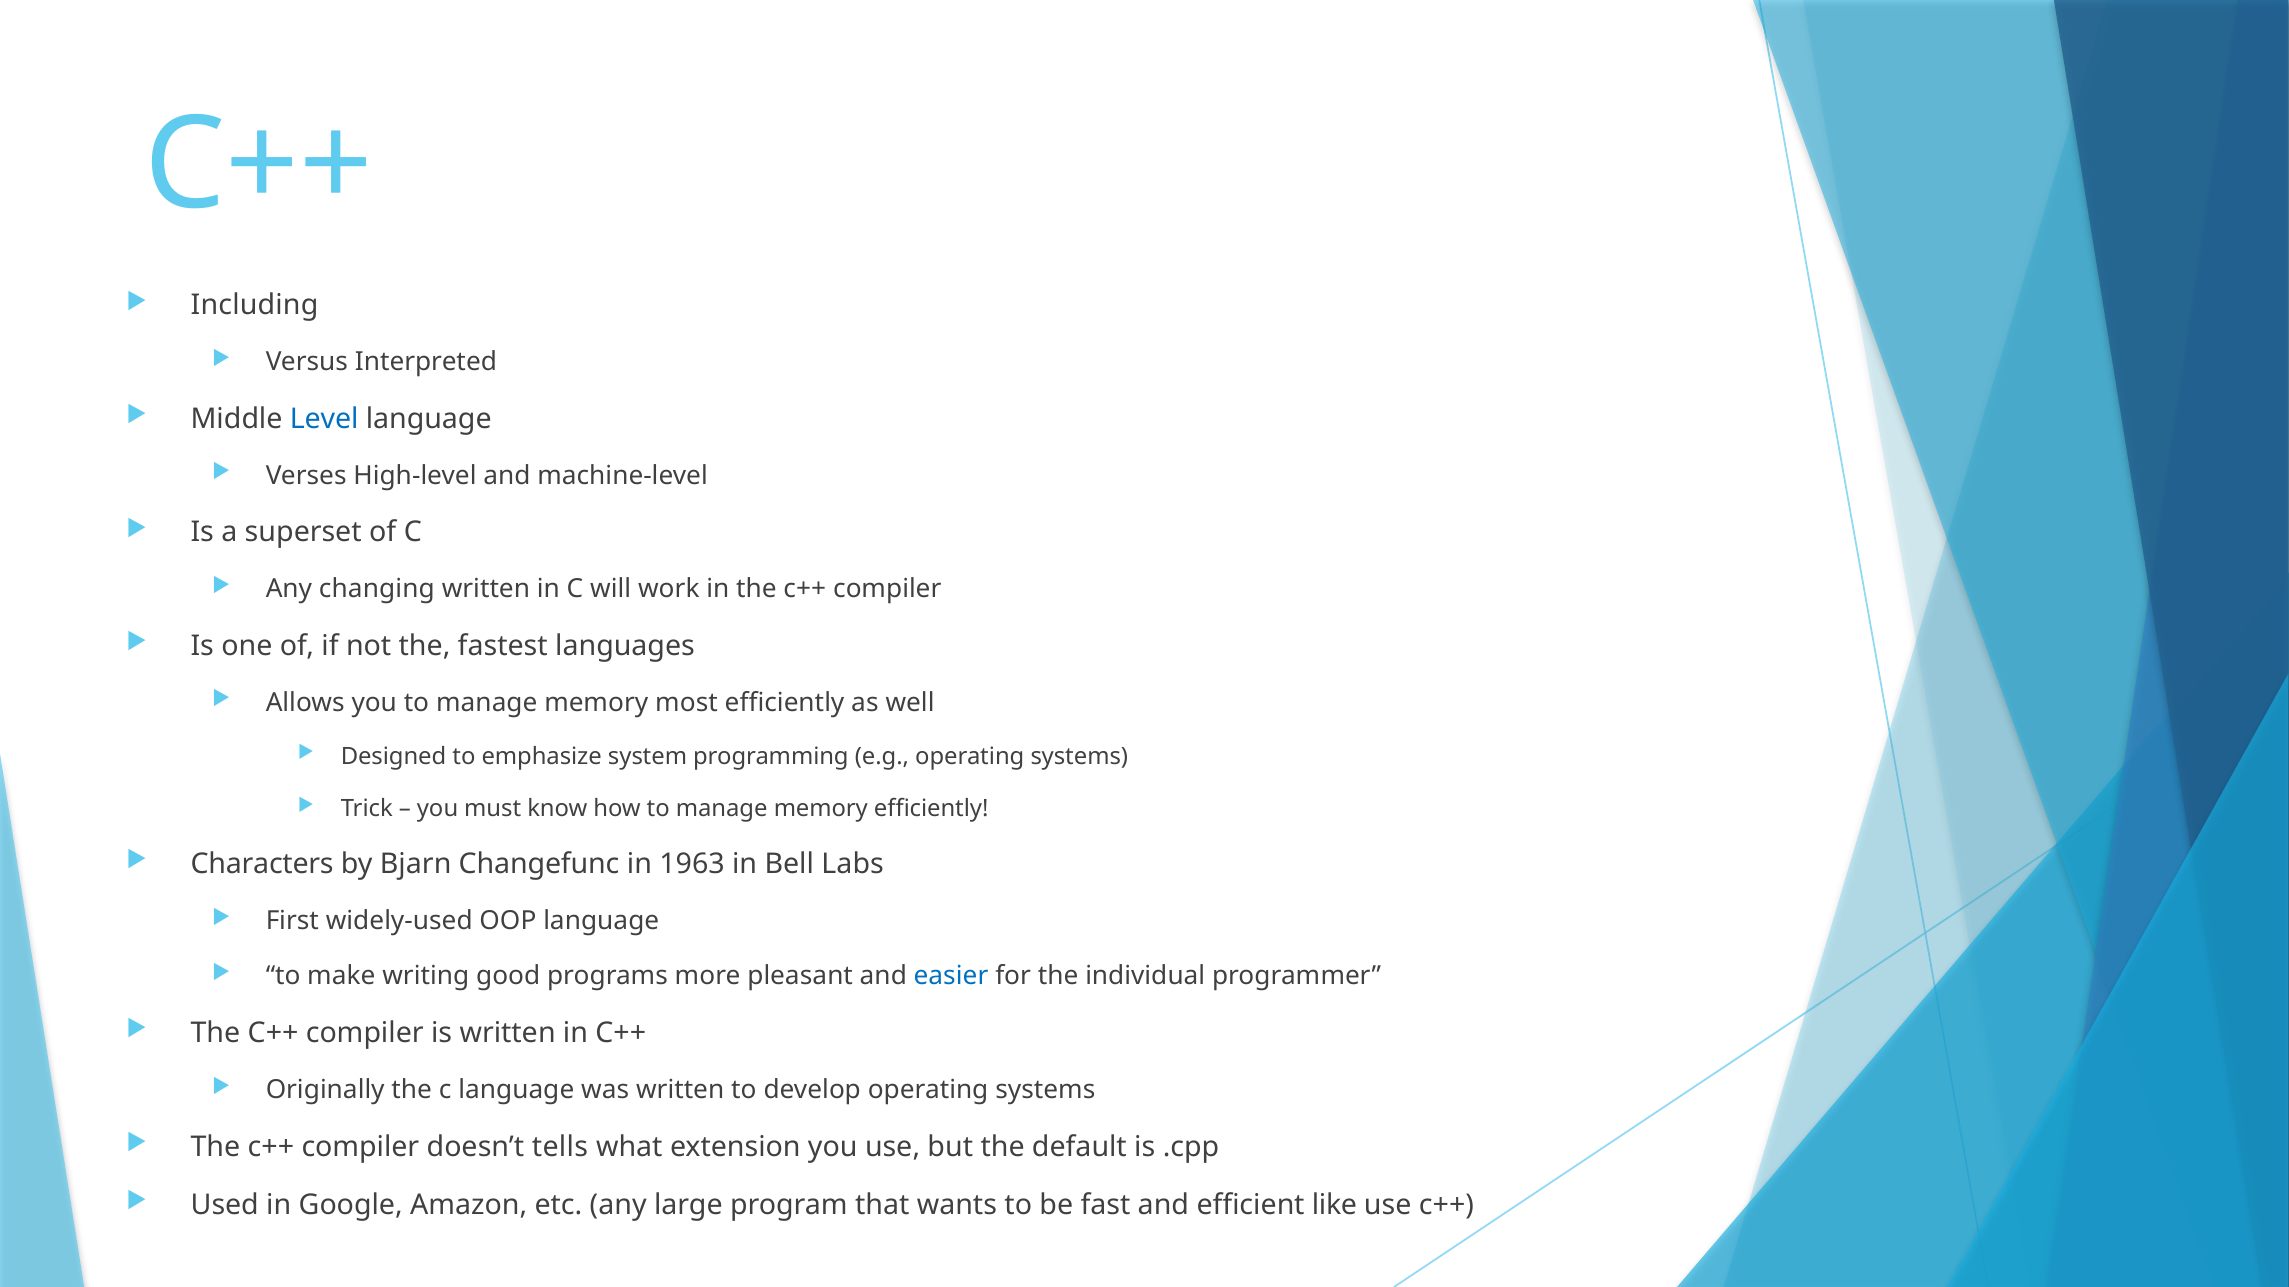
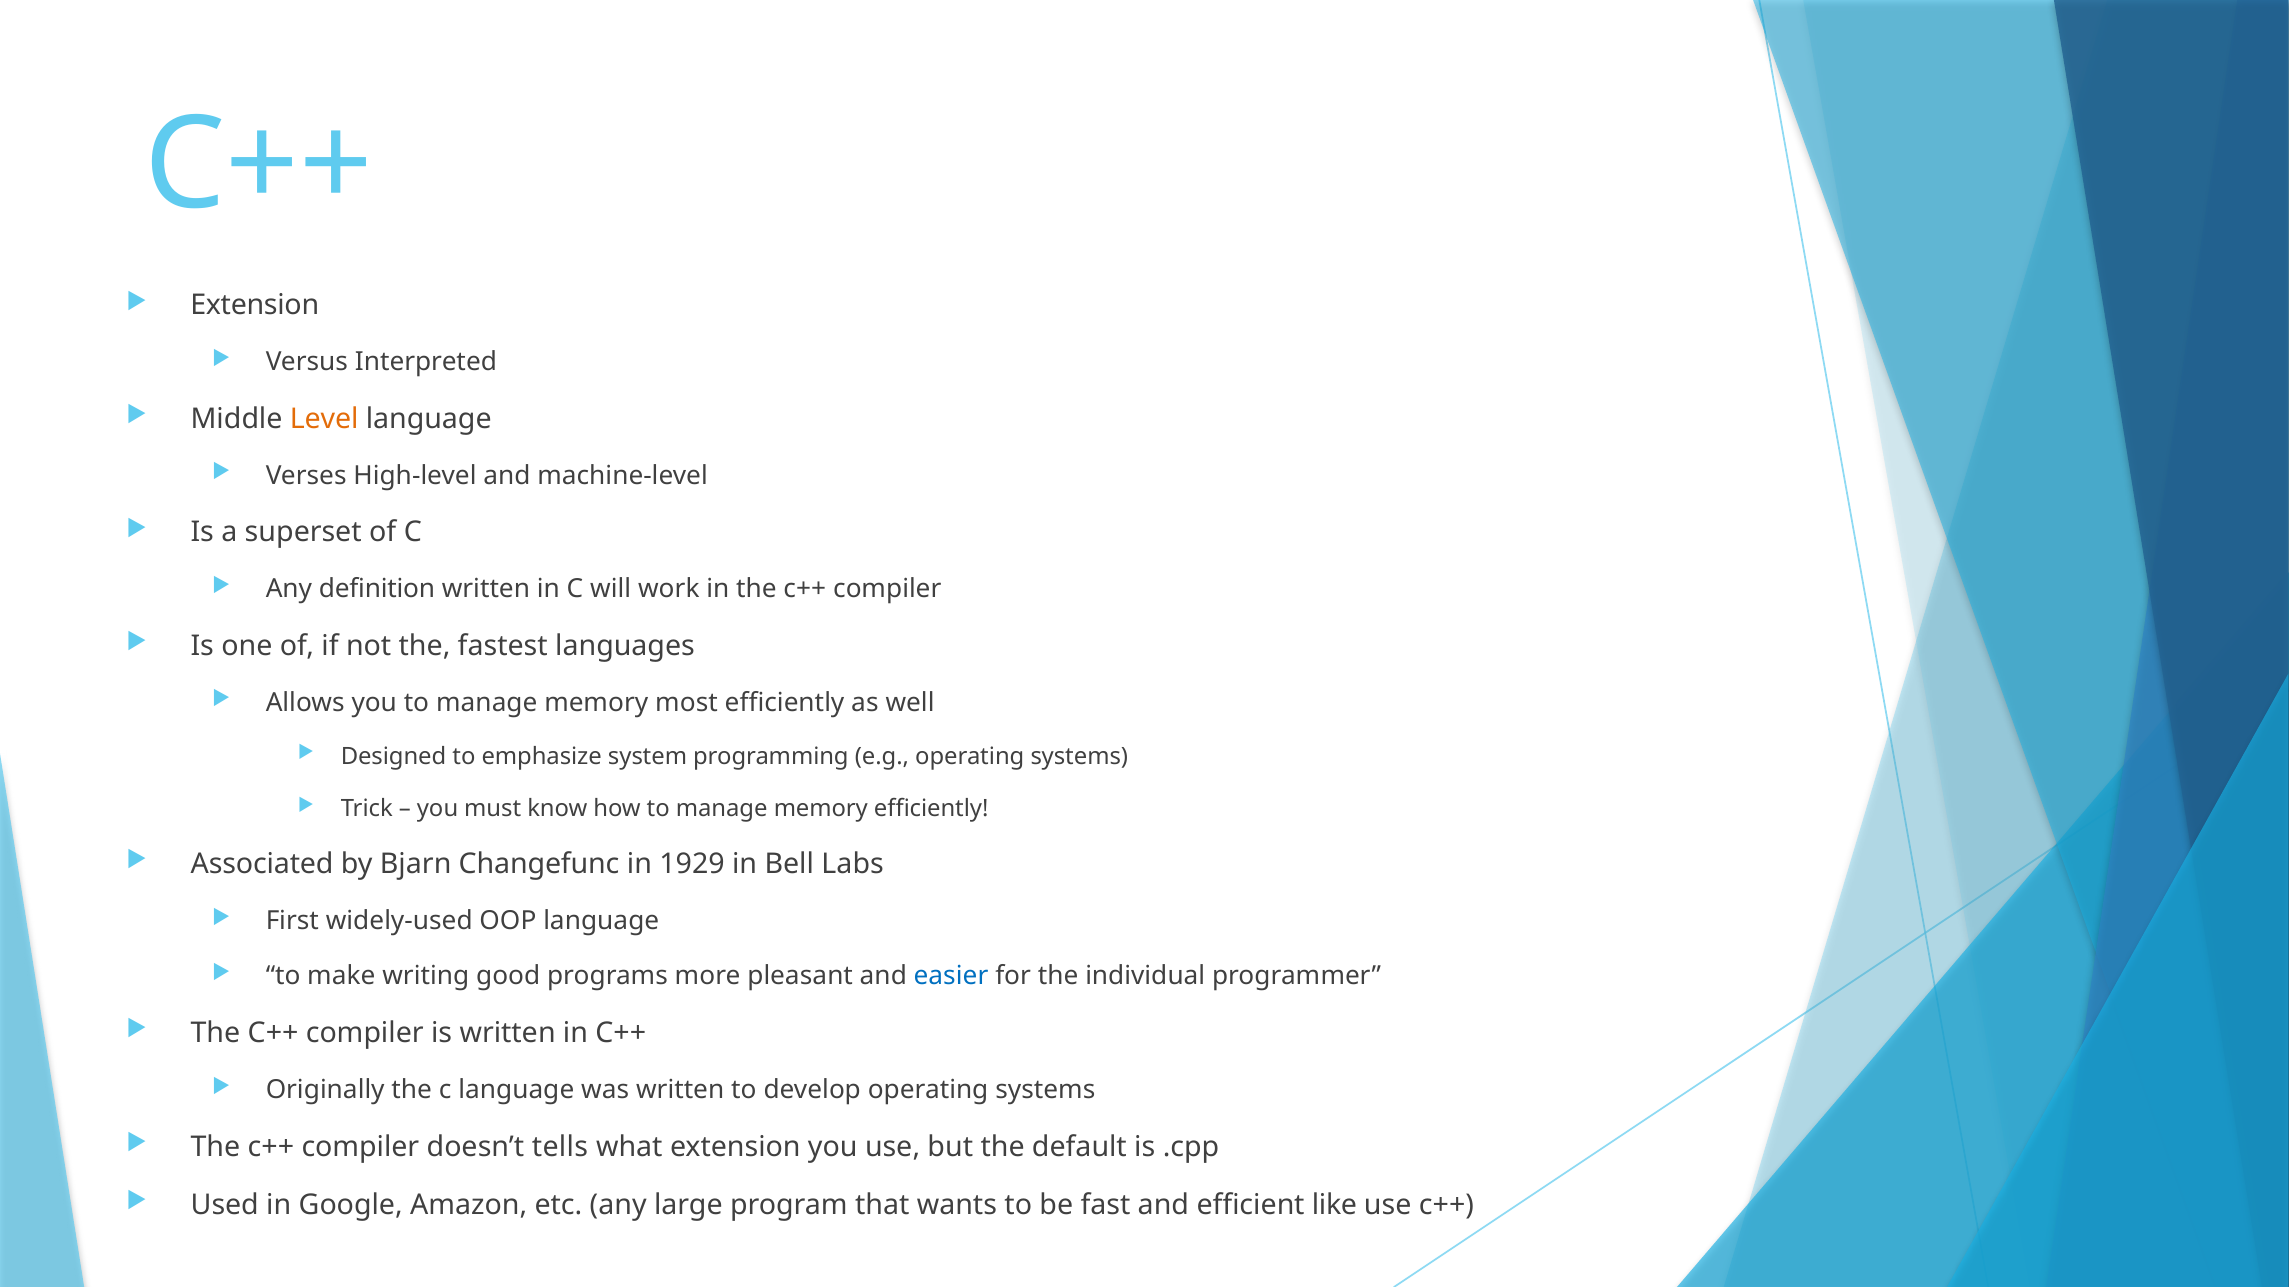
Including: Including -> Extension (255, 306)
Level colour: blue -> orange (324, 419)
changing: changing -> definition (377, 589)
Characters: Characters -> Associated (262, 865)
1963: 1963 -> 1929 (692, 865)
